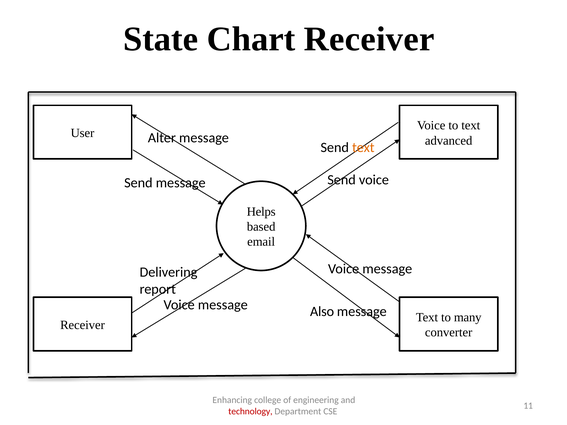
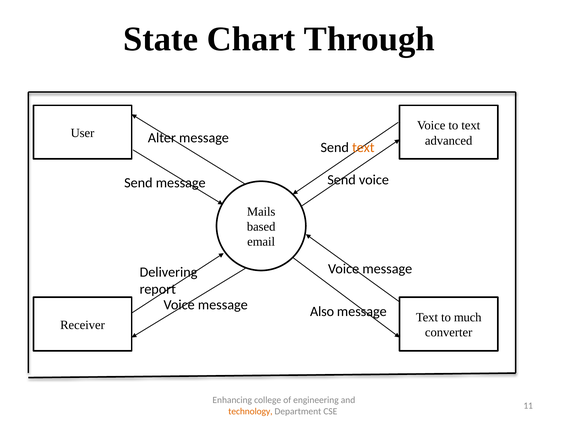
Chart Receiver: Receiver -> Through (369, 39)
Helps: Helps -> Mails (261, 212)
many: many -> much (468, 318)
technology colour: red -> orange (250, 412)
